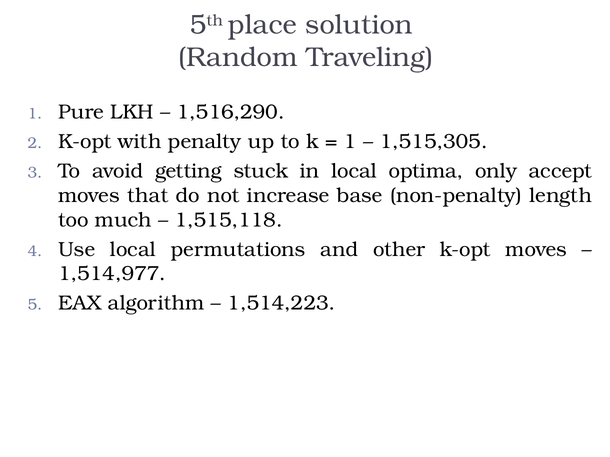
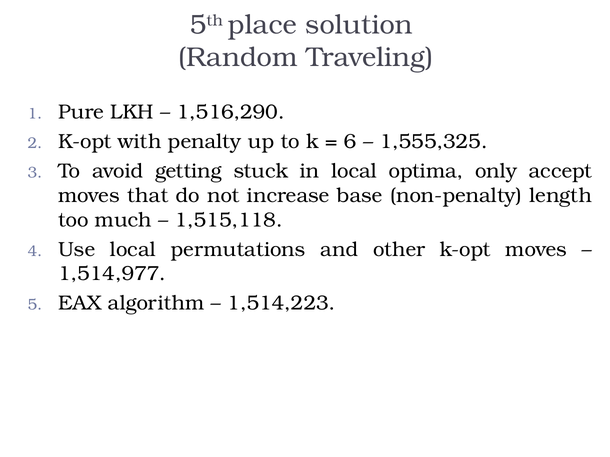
1: 1 -> 6 (350, 142)
1,515,305: 1,515,305 -> 1,555,325 (434, 142)
